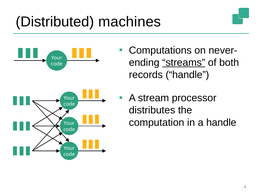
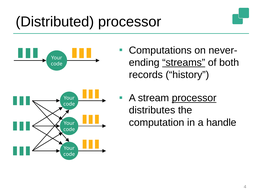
Distributed machines: machines -> processor (130, 22)
records handle: handle -> history (187, 75)
processor underline: none -> present (194, 98)
